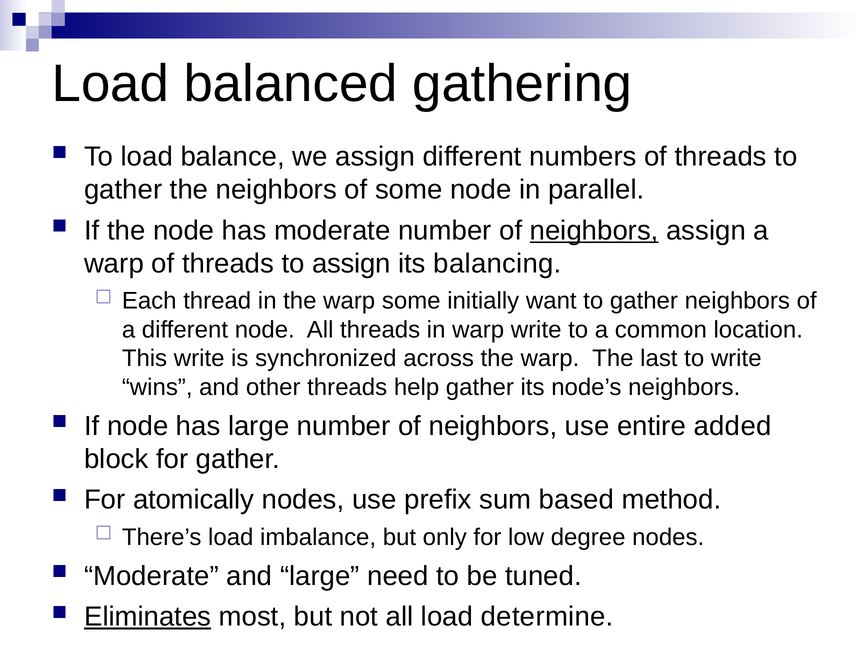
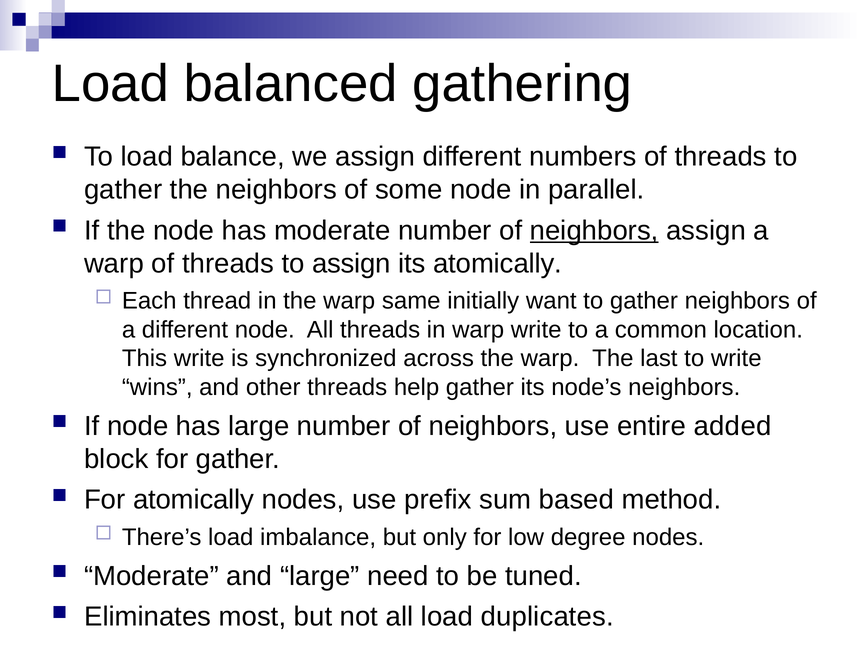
its balancing: balancing -> atomically (498, 264)
warp some: some -> same (411, 301)
Eliminates underline: present -> none (148, 617)
determine: determine -> duplicates (547, 617)
